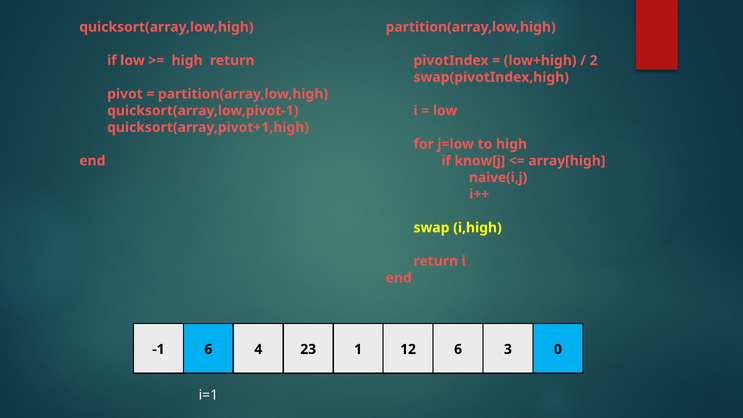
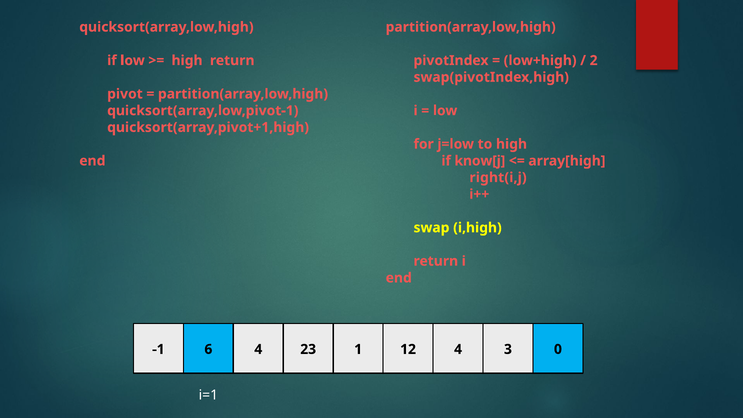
naive(i,j: naive(i,j -> right(i,j (498, 177)
12 6: 6 -> 4 (458, 349)
